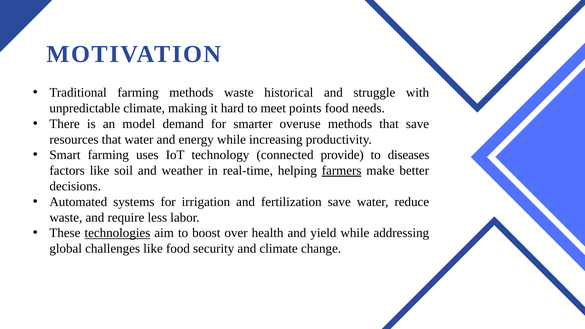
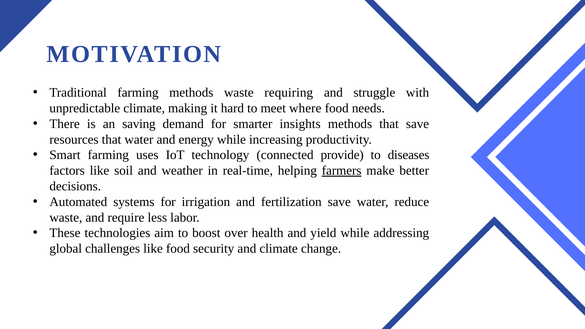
historical: historical -> requiring (289, 93)
points: points -> where (305, 108)
model: model -> saving (139, 124)
overuse: overuse -> insights (300, 124)
technologies underline: present -> none (117, 233)
